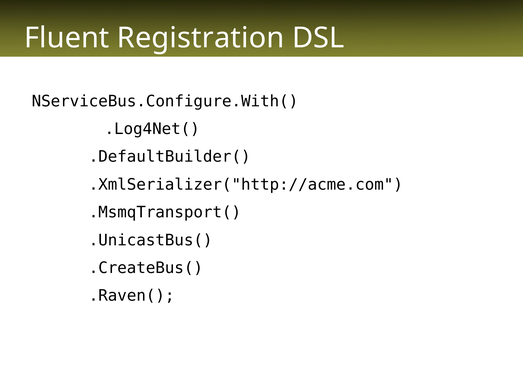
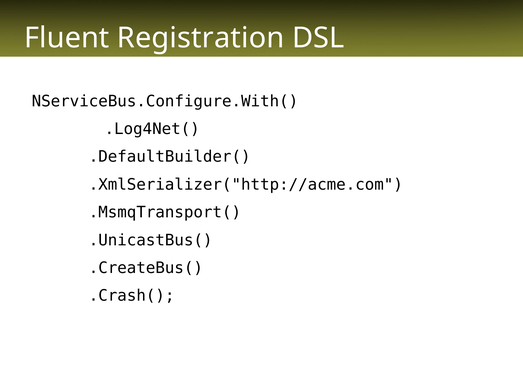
.Raven(: .Raven( -> .Crash( (132, 296)
